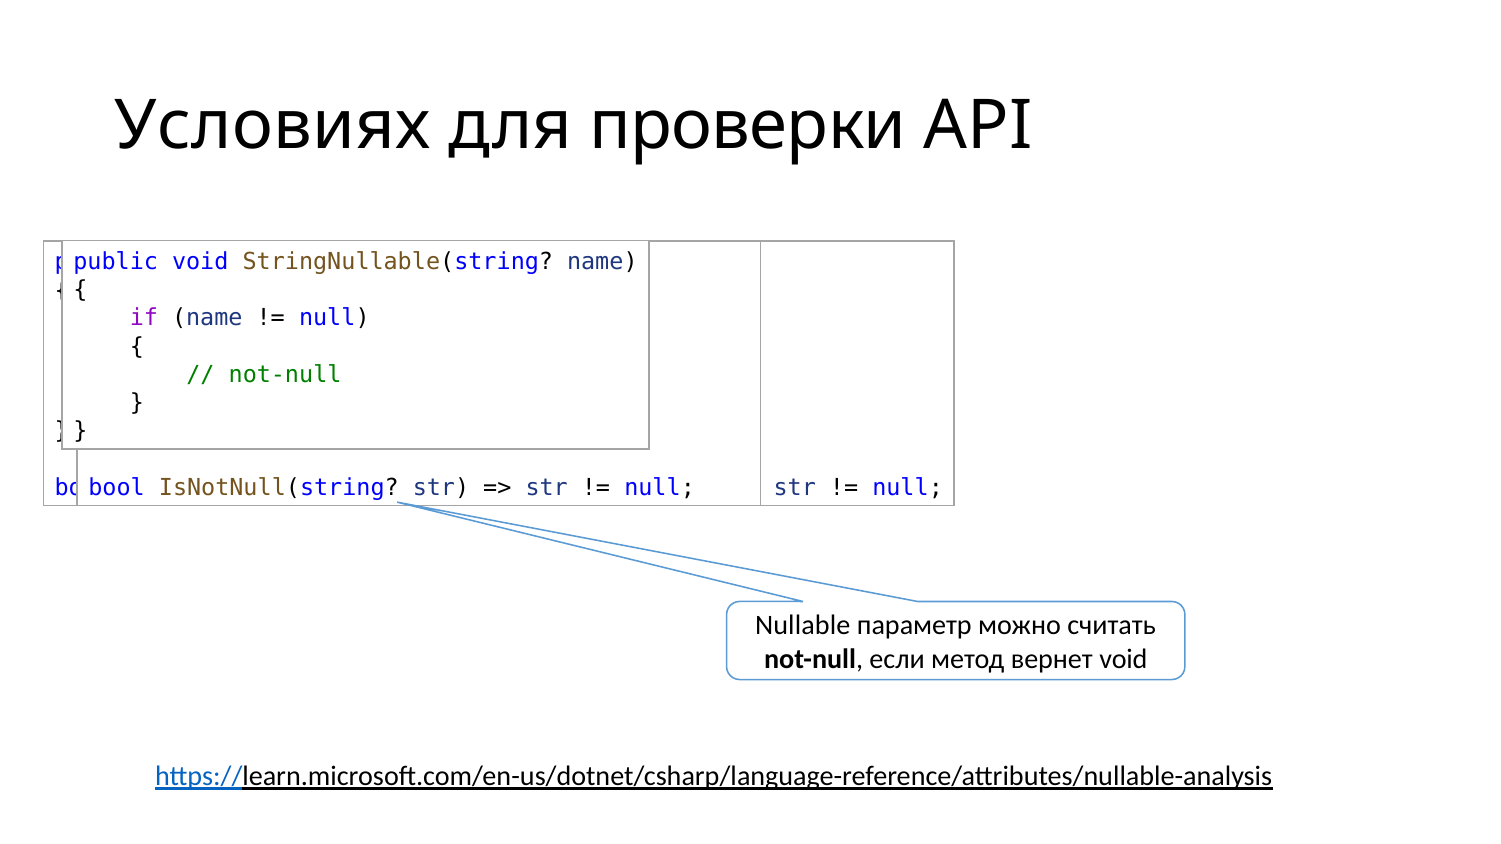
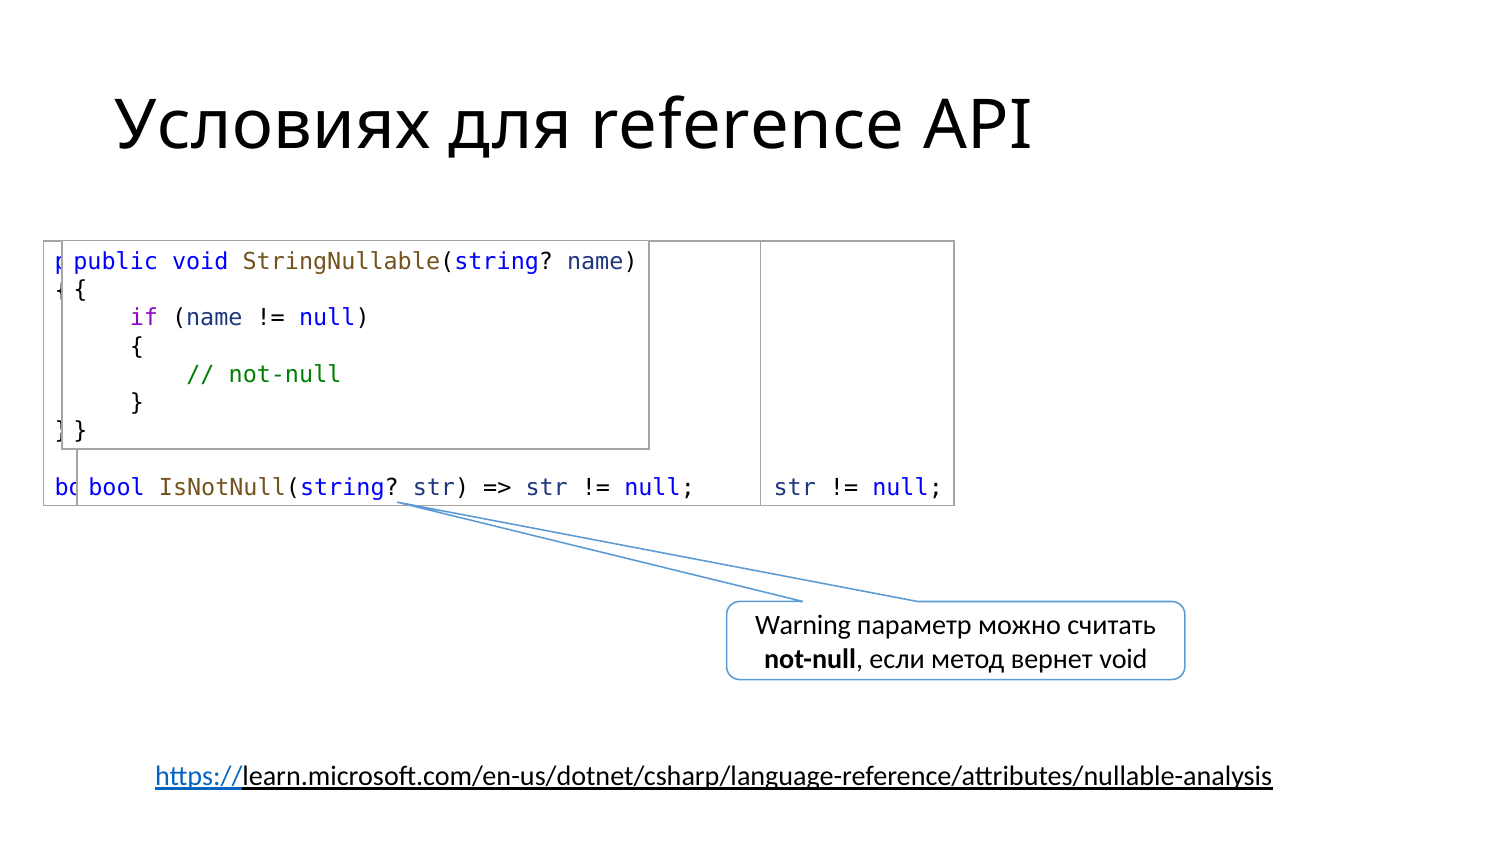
проверки: проверки -> reference (747, 126)
Nullable: Nullable -> Warning (803, 626)
